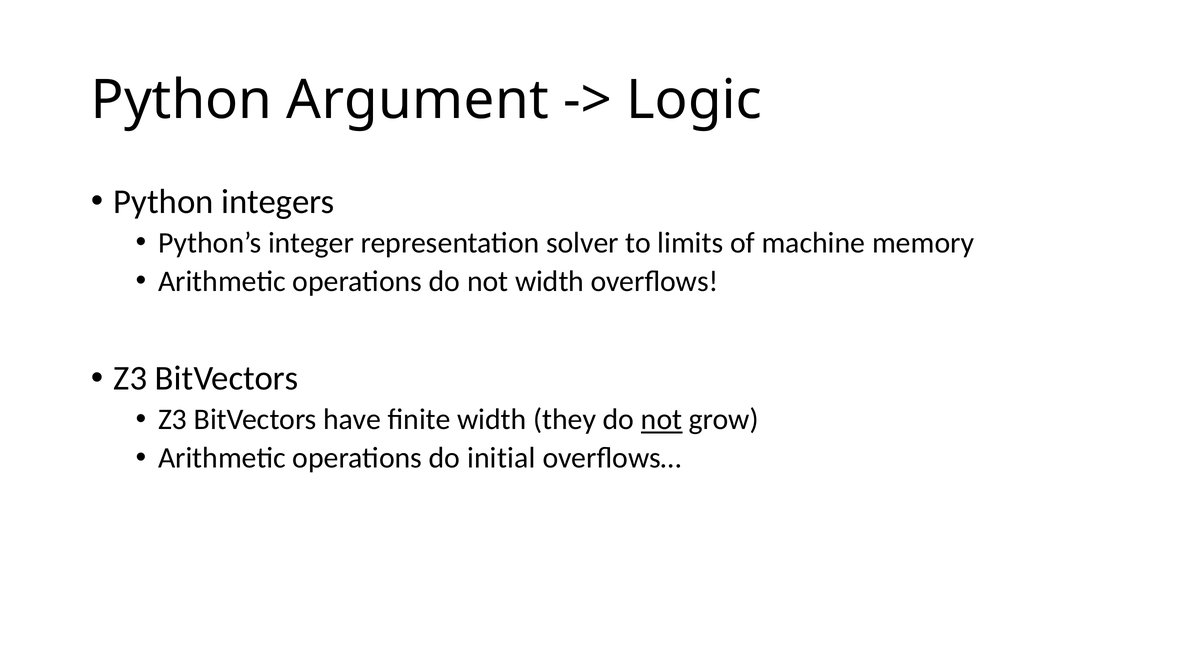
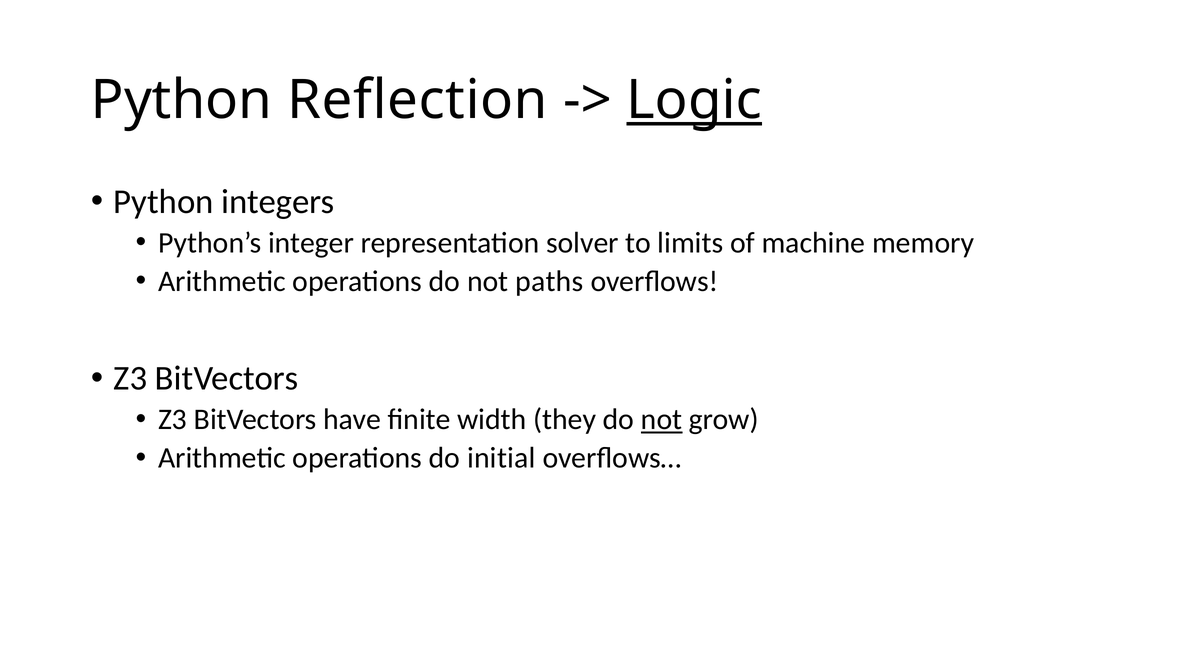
Argument: Argument -> Reflection (417, 100)
Logic underline: none -> present (694, 100)
not width: width -> paths (549, 281)
